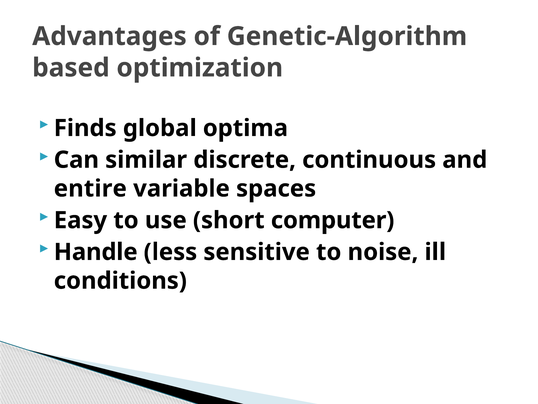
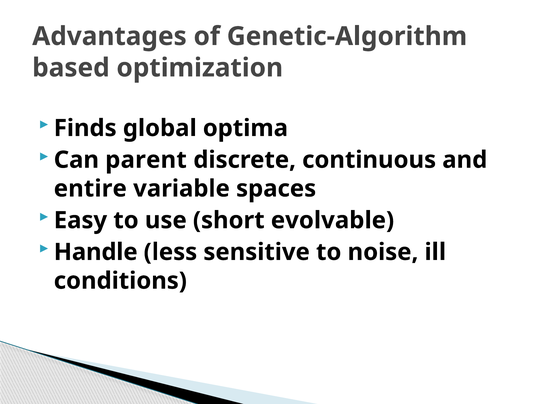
similar: similar -> parent (146, 160)
computer: computer -> evolvable (332, 220)
